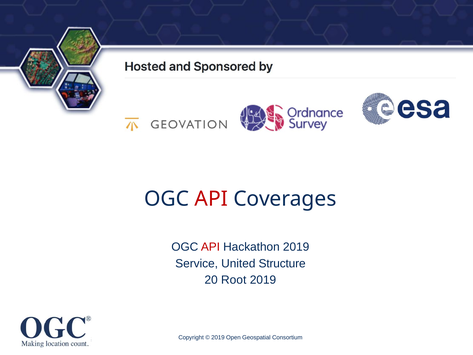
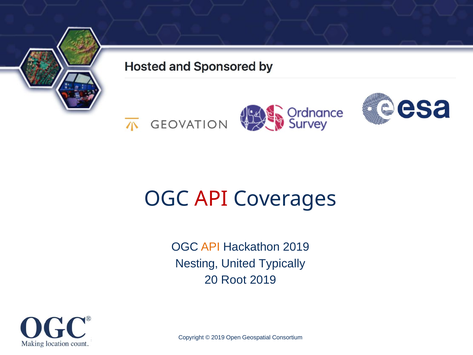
API colour: red -> orange (210, 247)
Service: Service -> Nesting (197, 263)
Structure: Structure -> Typically (282, 263)
